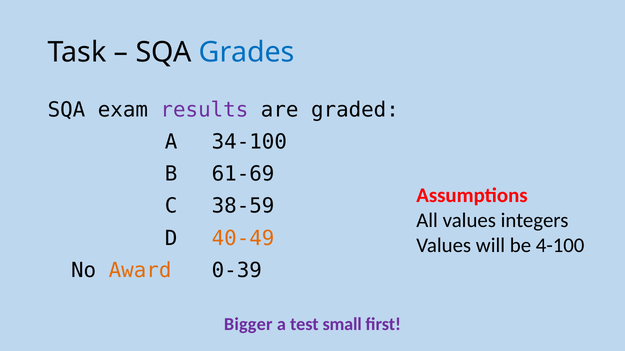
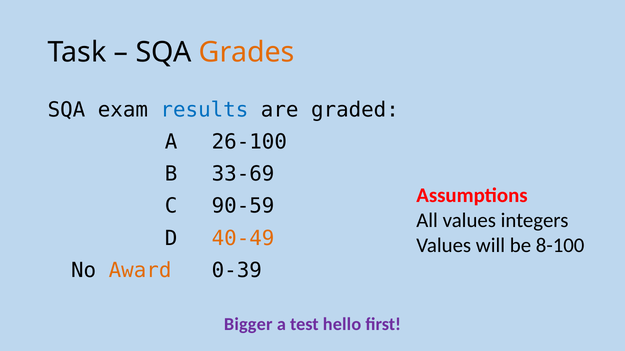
Grades colour: blue -> orange (247, 53)
results colour: purple -> blue (204, 110)
34-100: 34-100 -> 26-100 (249, 142)
61-69: 61-69 -> 33-69 (243, 174)
38-59: 38-59 -> 90-59 (243, 206)
4-100: 4-100 -> 8-100 (560, 246)
small: small -> hello (342, 325)
